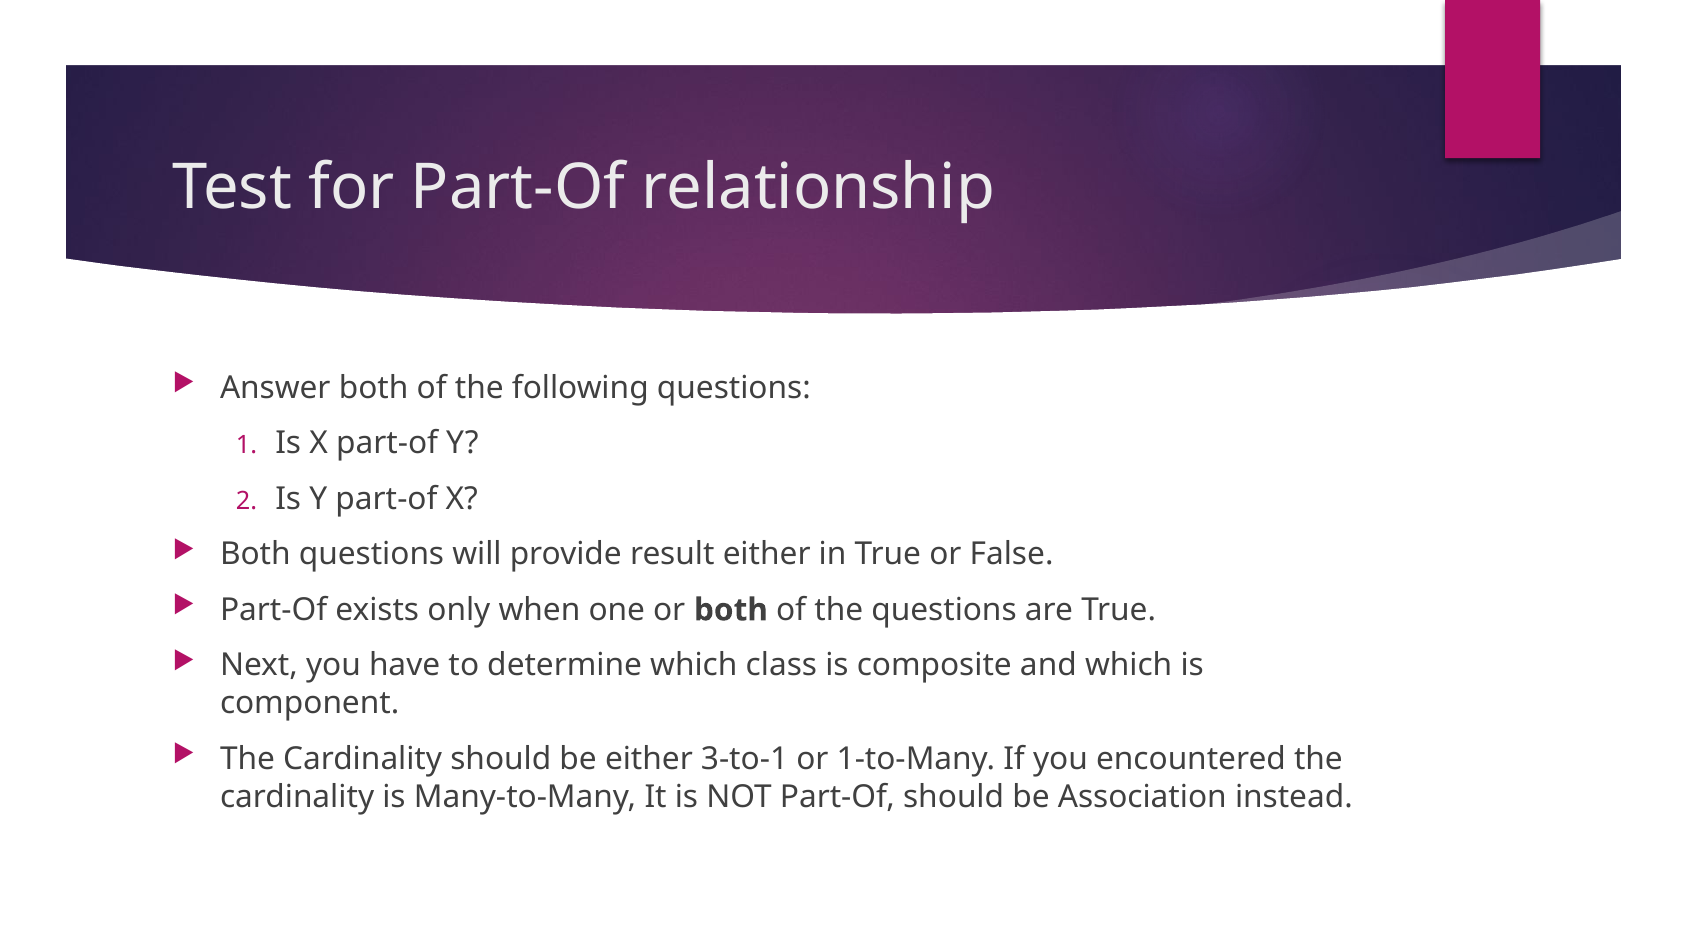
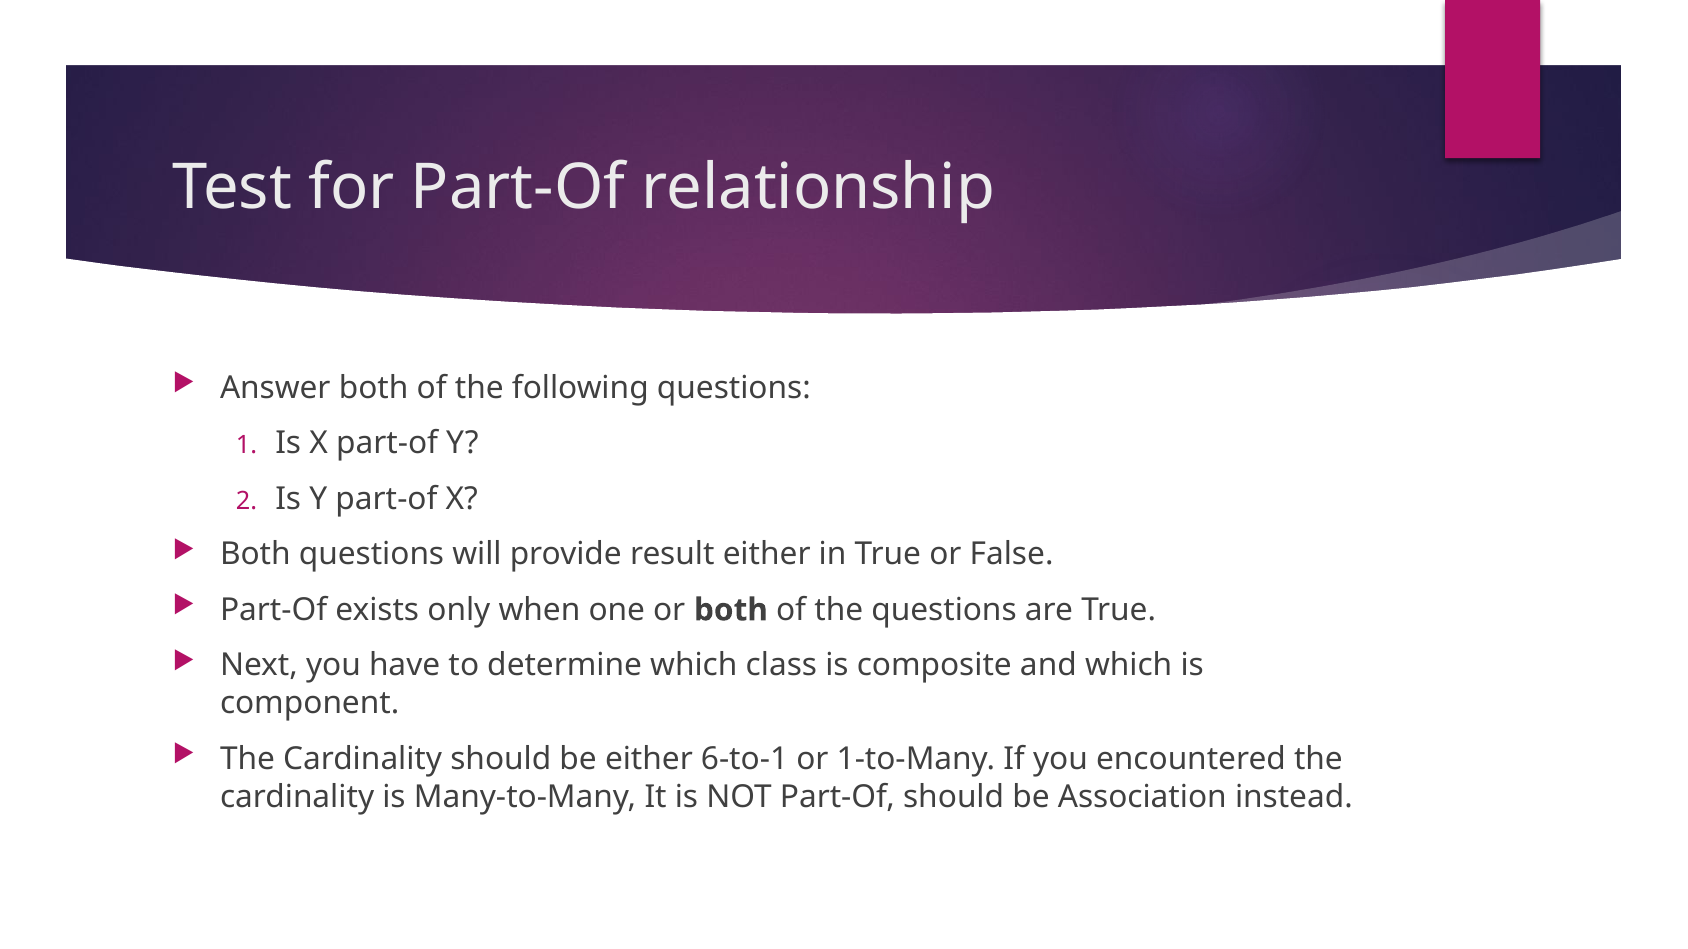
3-to-1: 3-to-1 -> 6-to-1 (745, 759)
